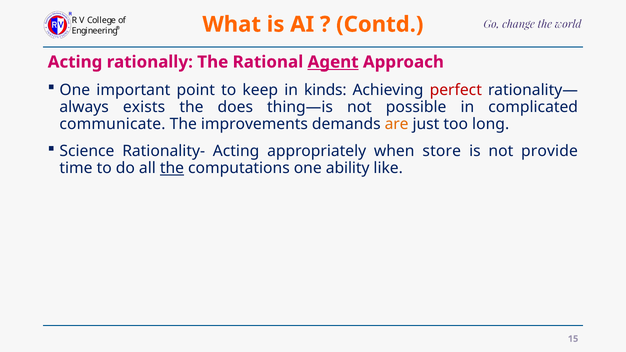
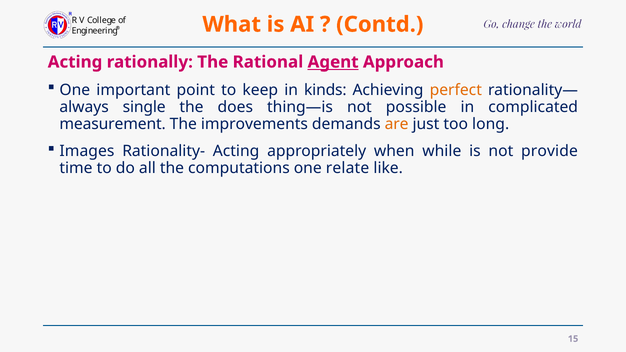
perfect colour: red -> orange (456, 90)
exists: exists -> single (144, 107)
communicate: communicate -> measurement (113, 124)
Science: Science -> Images (87, 151)
store: store -> while (442, 151)
the underline: present -> none (172, 168)
ability: ability -> relate (348, 168)
